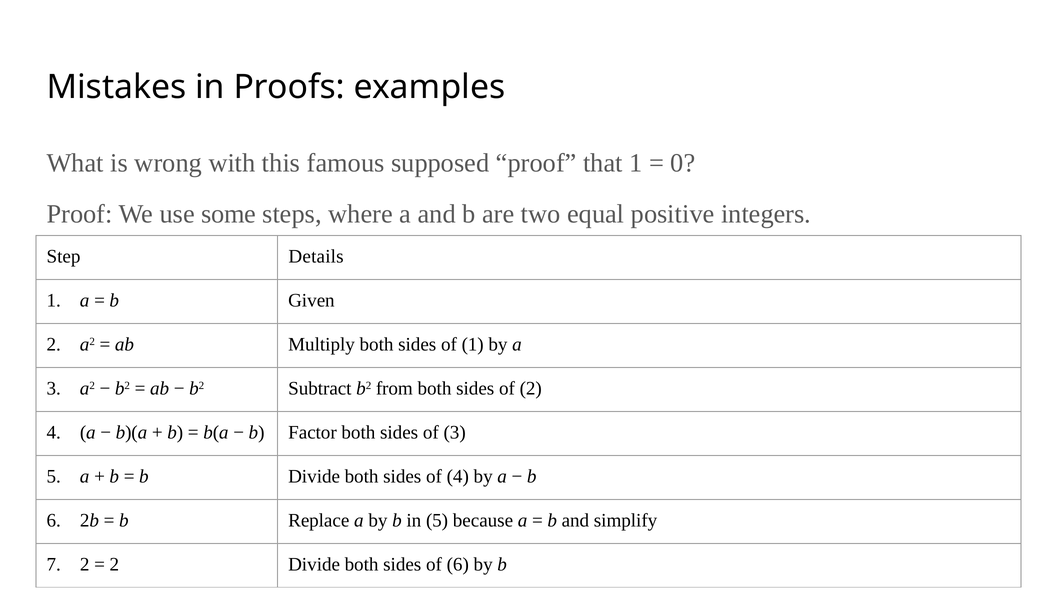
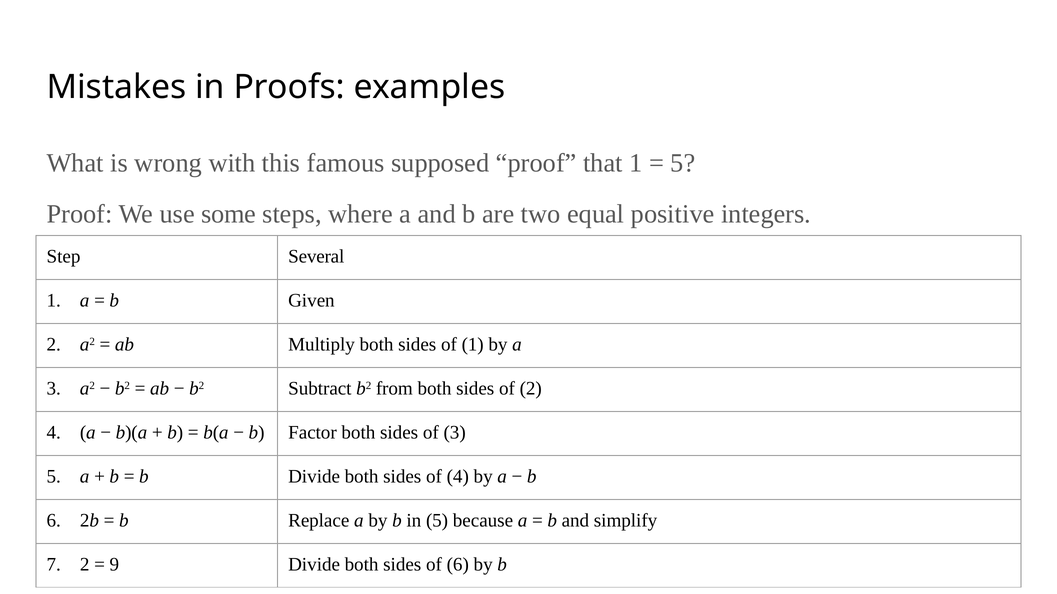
0: 0 -> 5 (683, 163)
Details: Details -> Several (316, 257)
2: 2 -> 9 (114, 565)
